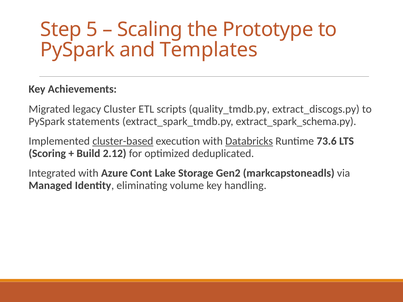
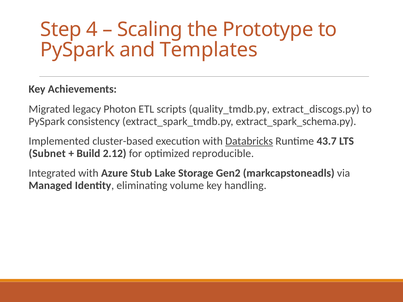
5: 5 -> 4 (92, 29)
Cluster: Cluster -> Photon (120, 109)
statements: statements -> consistency (94, 121)
cluster-based underline: present -> none (123, 141)
73.6: 73.6 -> 43.7 (327, 141)
Scoring: Scoring -> Subnet (47, 153)
deduplicated: deduplicated -> reproducible (223, 153)
Cont: Cont -> Stub (141, 173)
